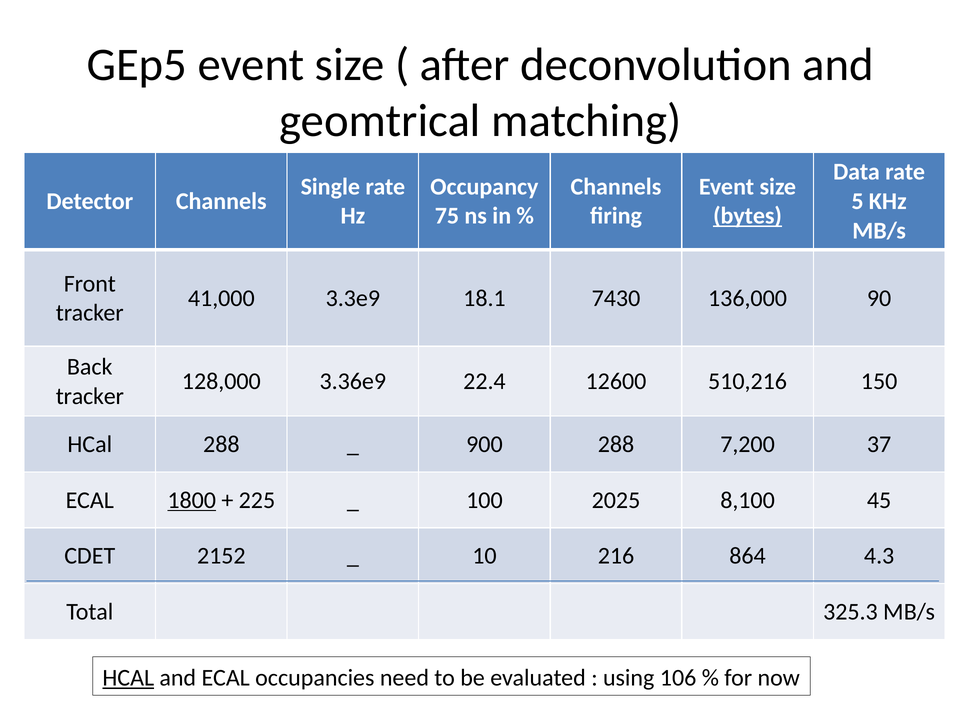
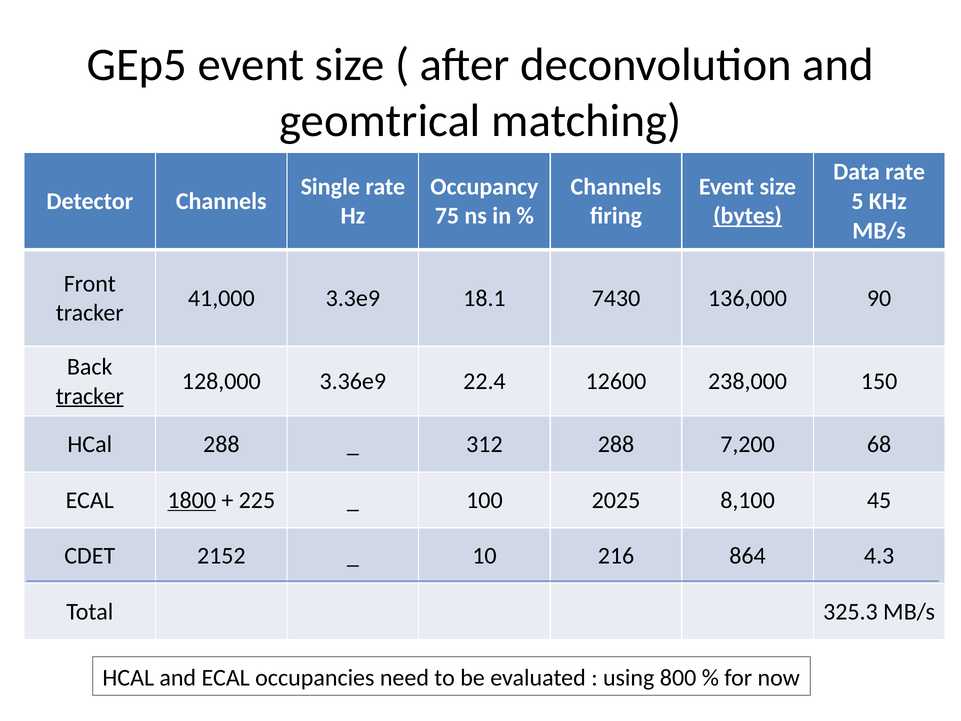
510,216: 510,216 -> 238,000 (748, 381)
tracker underline: none -> present (90, 396)
900: 900 -> 312 (484, 444)
37: 37 -> 68 (879, 444)
HCAL underline: present -> none (128, 677)
106: 106 -> 800 (678, 677)
